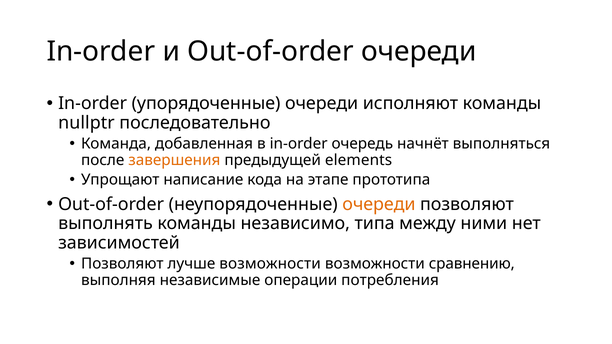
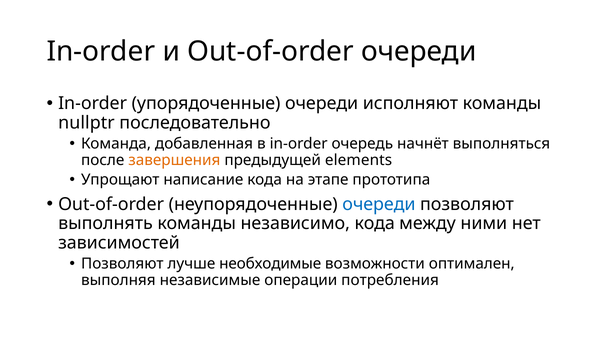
очереди colour: orange -> blue (379, 204)
независимо типа: типа -> кода (375, 224)
лучше возможности: возможности -> необходимые (270, 264)
сравнению: сравнению -> оптимален (472, 264)
